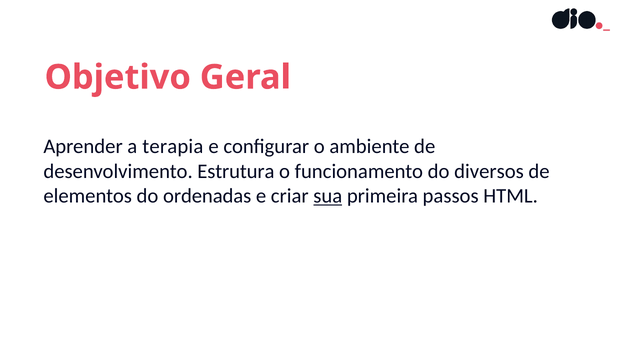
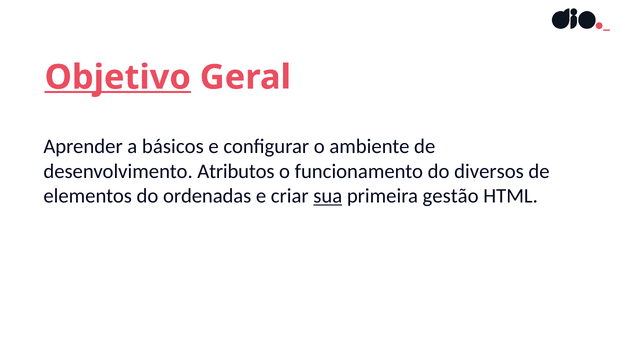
Objetivo underline: none -> present (118, 77)
terapia: terapia -> básicos (173, 147)
Estrutura: Estrutura -> Atributos (236, 171)
passos: passos -> gestão (451, 196)
